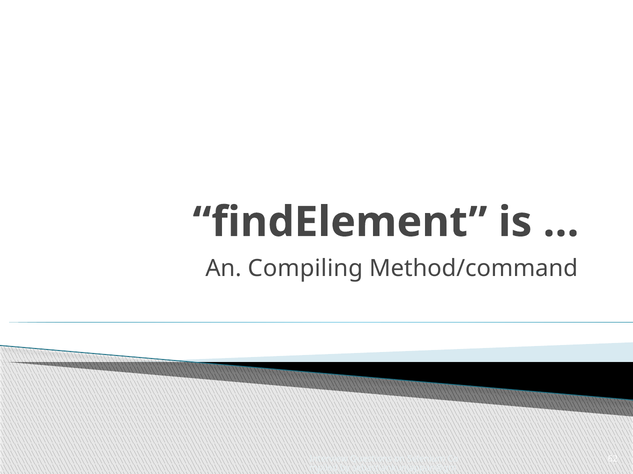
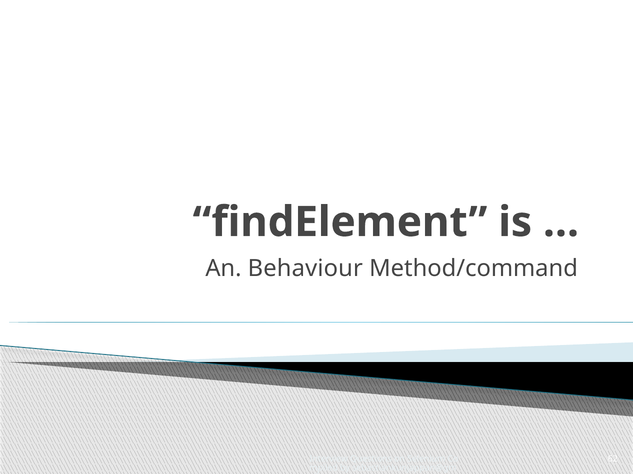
Compiling: Compiling -> Behaviour (305, 269)
